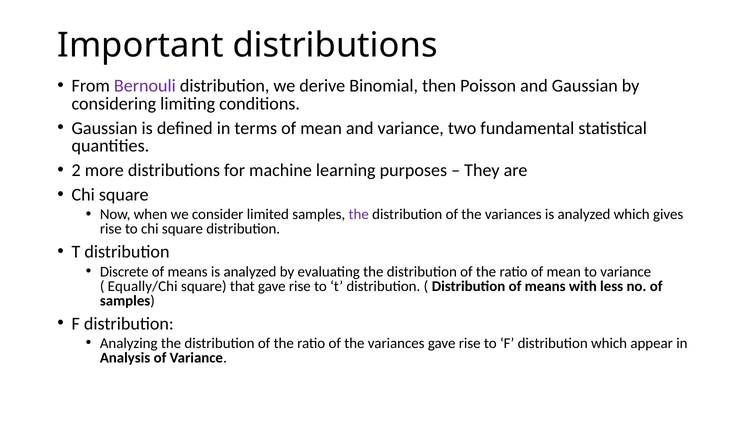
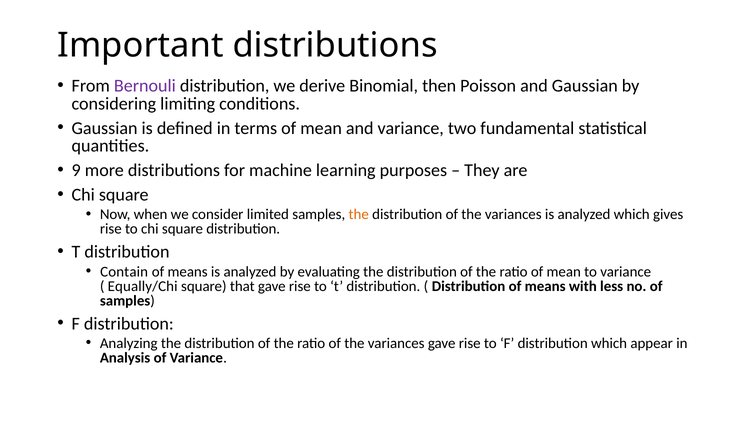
2: 2 -> 9 (76, 170)
the colour: purple -> orange (359, 215)
Discrete: Discrete -> Contain (124, 272)
